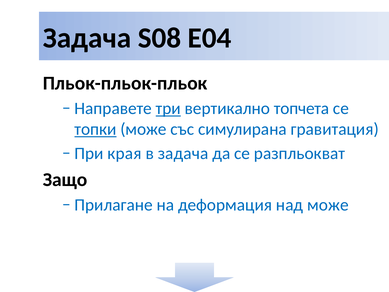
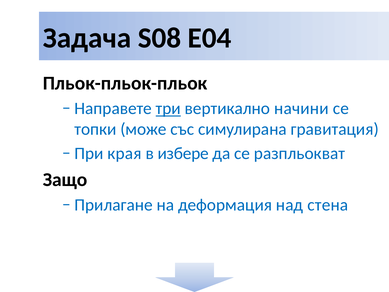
топчета: топчета -> начини (301, 108)
топки underline: present -> none (95, 129)
в задача: задача -> избере (183, 153)
над може: може -> стена (328, 205)
